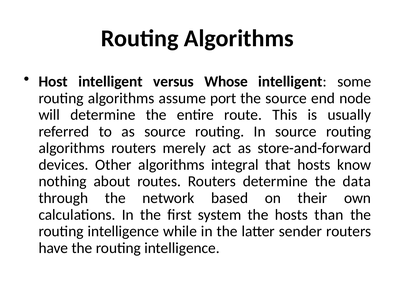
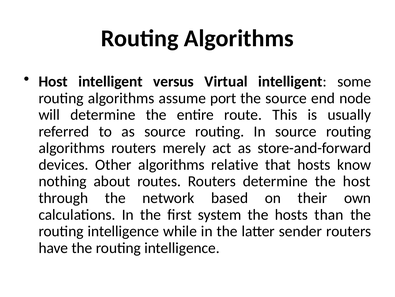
Whose: Whose -> Virtual (226, 81)
integral: integral -> relative (235, 164)
the data: data -> host (357, 181)
